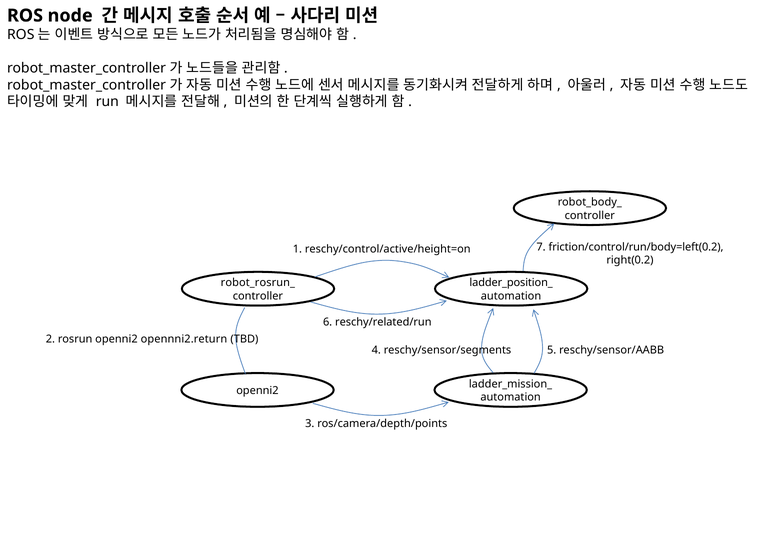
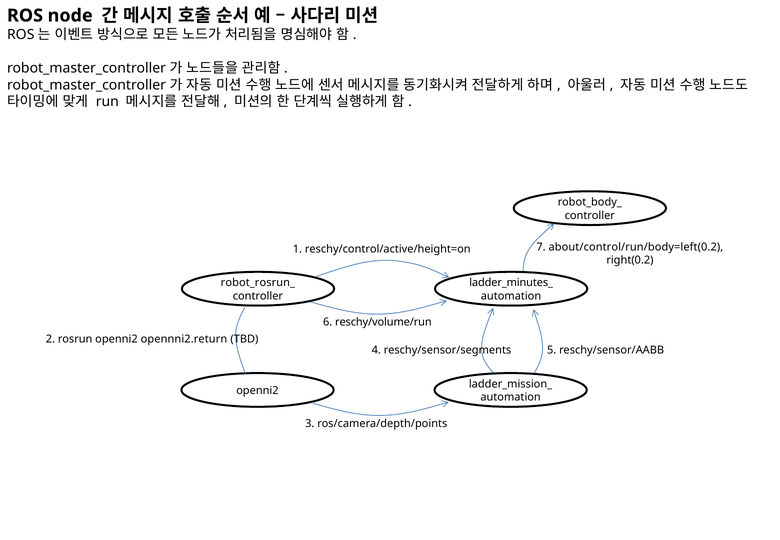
friction/control/run/body=left(0.2: friction/control/run/body=left(0.2 -> about/control/run/body=left(0.2 (636, 247)
ladder_position_: ladder_position_ -> ladder_minutes_ (511, 283)
reschy/related/run: reschy/related/run -> reschy/volume/run (383, 322)
